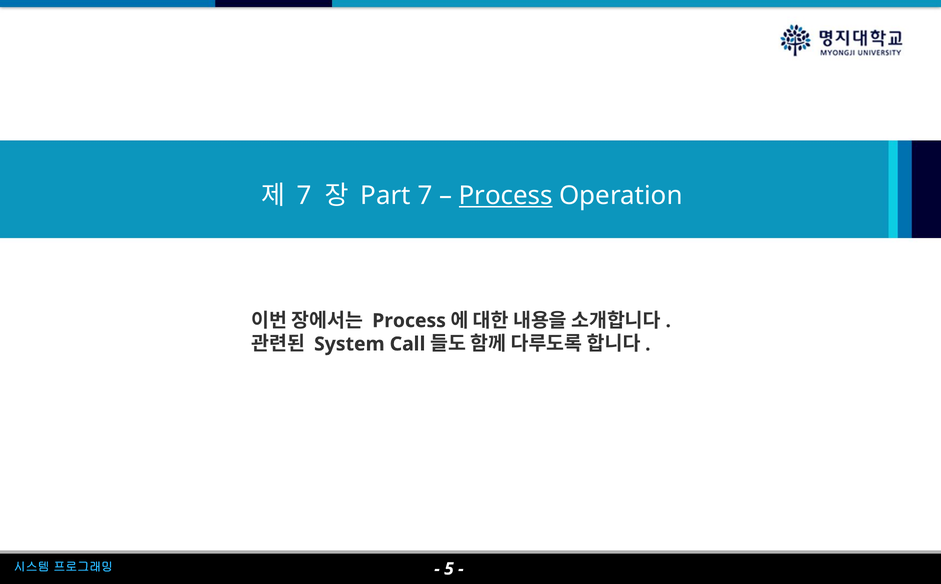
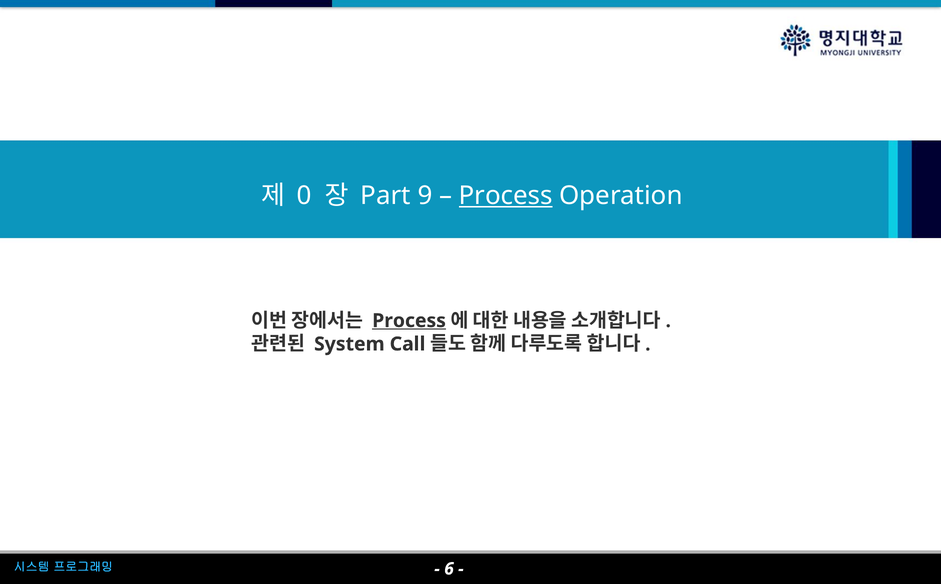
7: 7 -> 0 (304, 196)
Part 7: 7 -> 9 (425, 196)
Process underline: none -> present (409, 321)
5: 5 -> 6 (449, 569)
